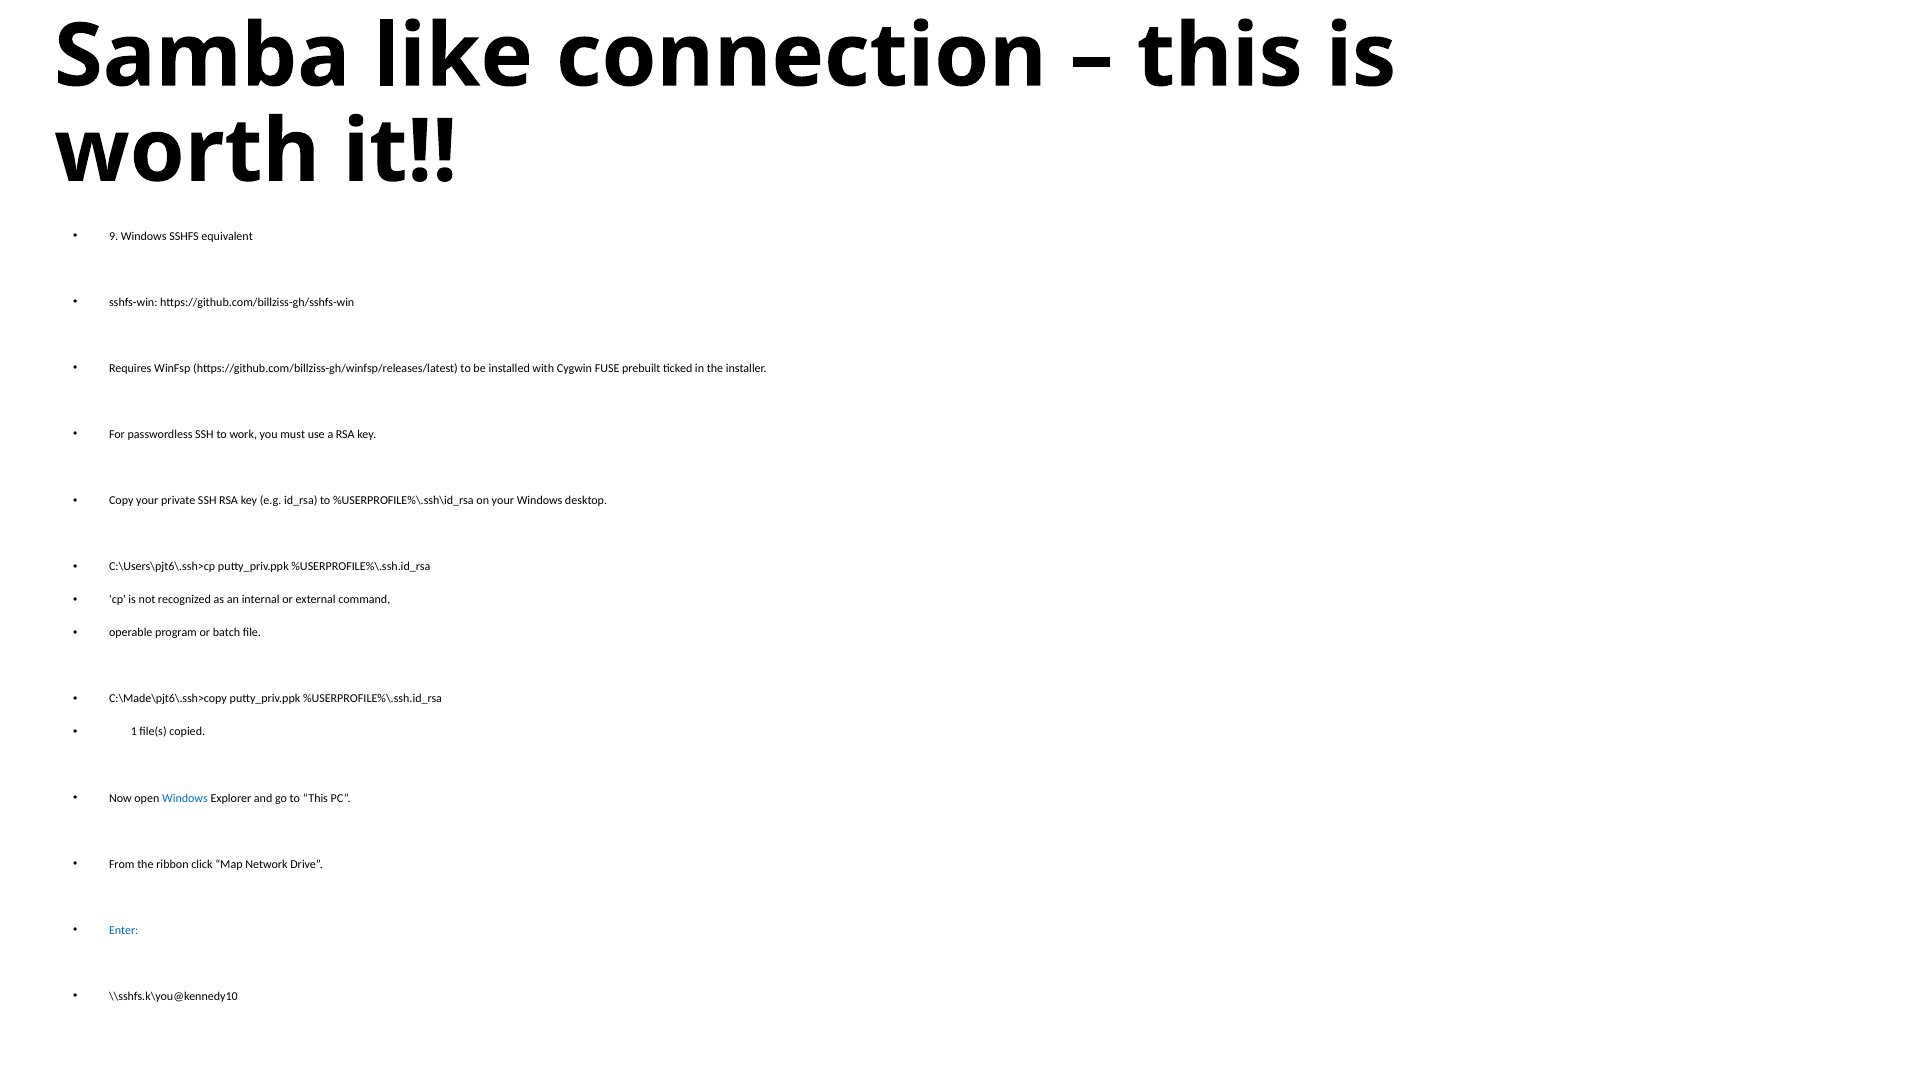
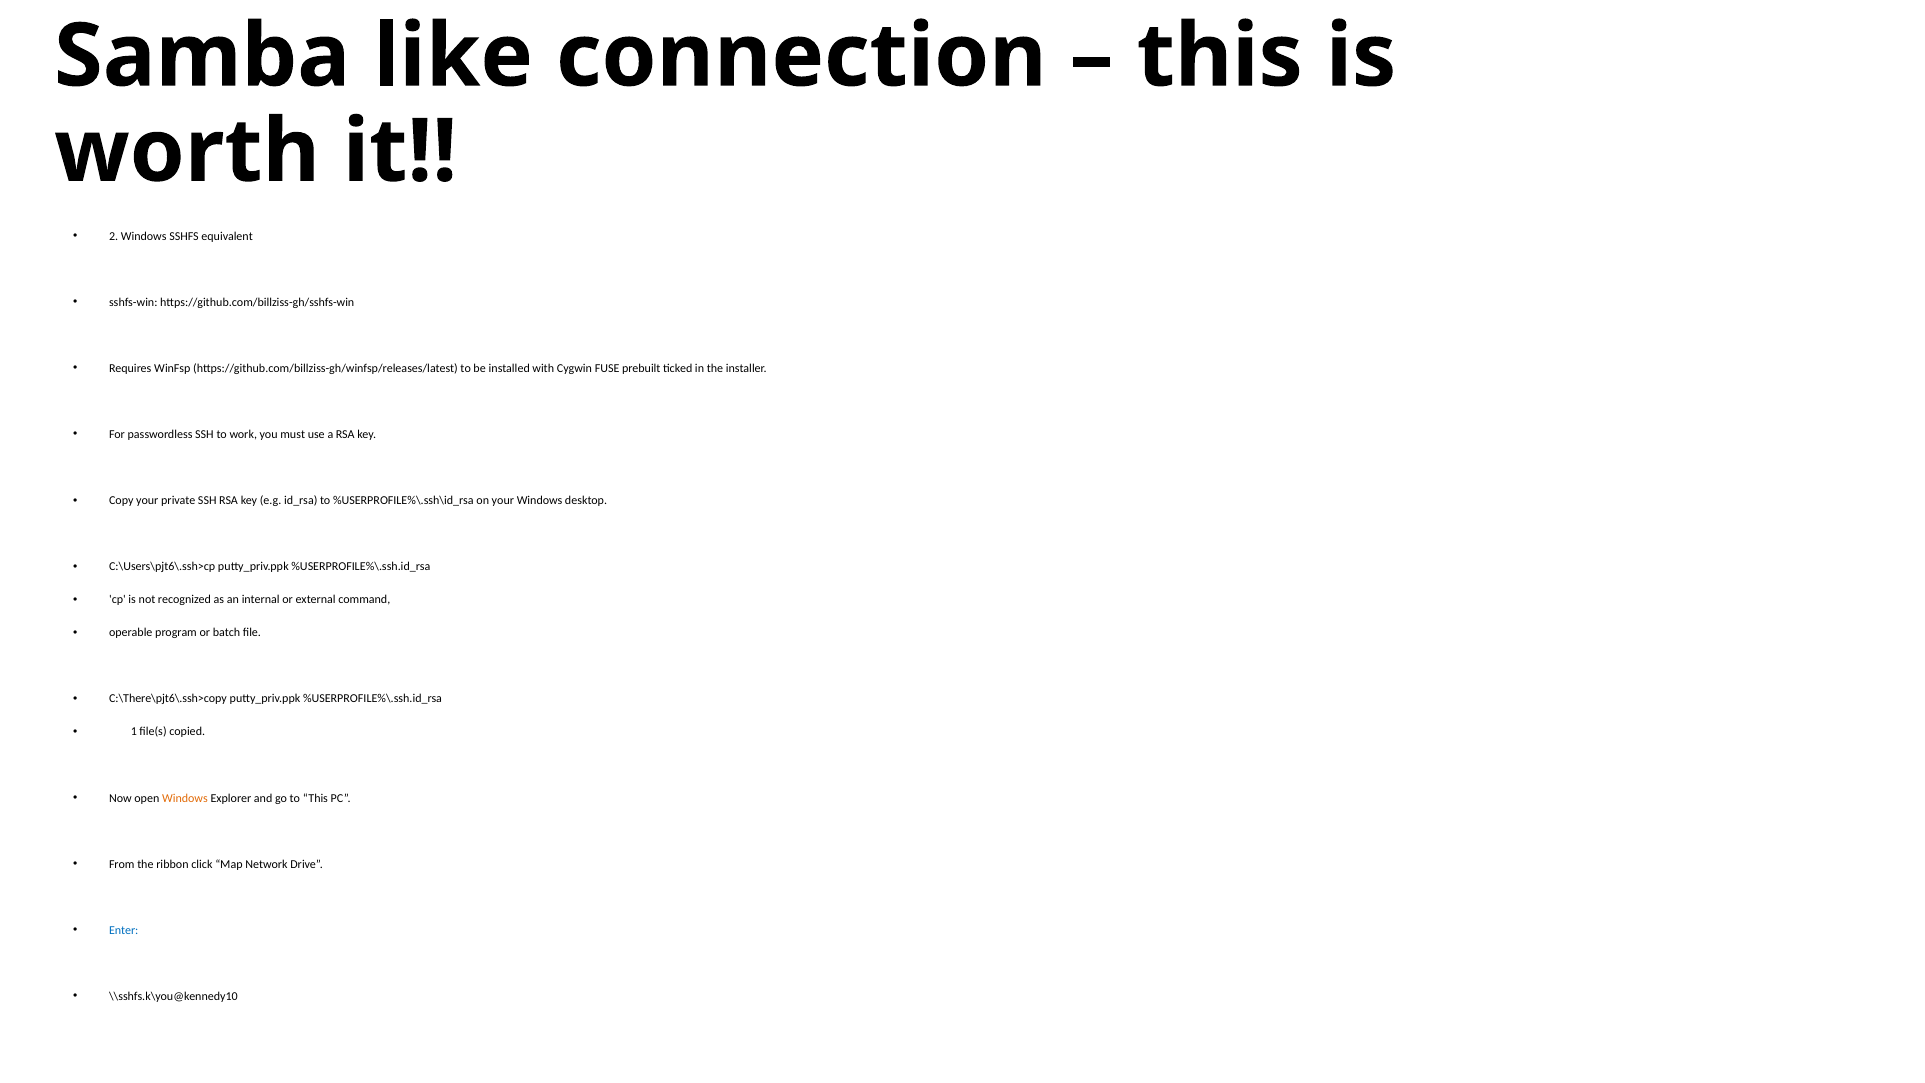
9: 9 -> 2 (114, 236)
C:\Made\pjt6\.ssh>copy: C:\Made\pjt6\.ssh>copy -> C:\There\pjt6\.ssh>copy (168, 699)
Windows colour: blue -> orange (185, 798)
